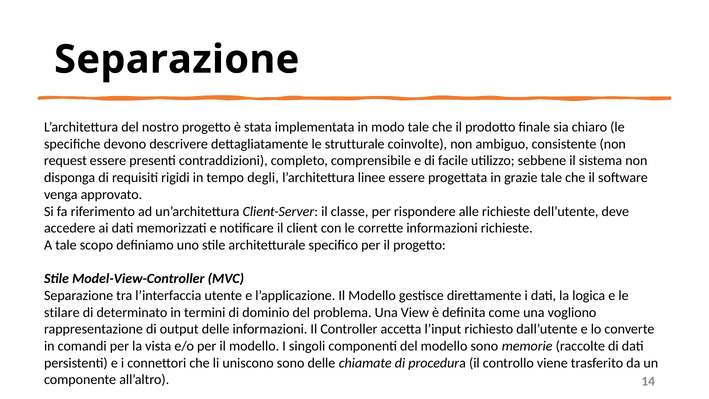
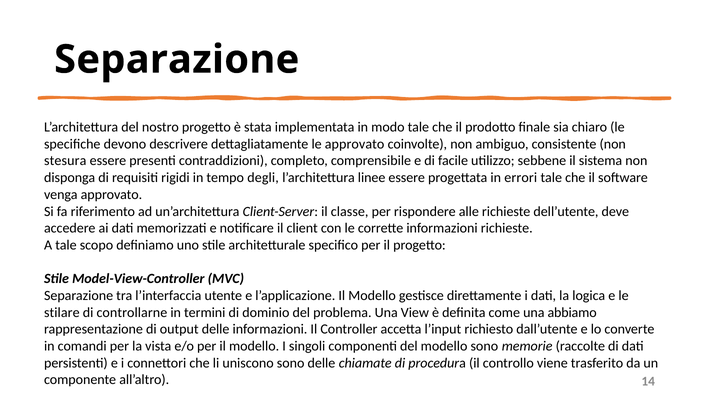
le strutturale: strutturale -> approvato (355, 144)
request: request -> stesura (65, 161)
grazie: grazie -> errori (521, 178)
determinato: determinato -> controllarne (132, 312)
vogliono: vogliono -> abbiamo (572, 312)
